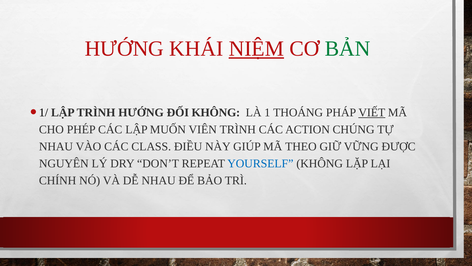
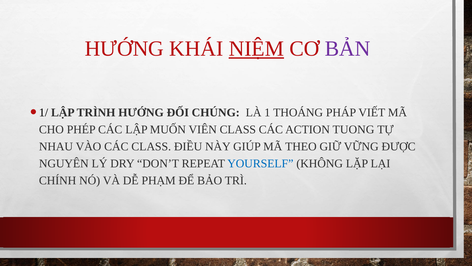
BẢN colour: green -> purple (348, 49)
ĐỐI KHÔNG: KHÔNG -> CHÚNG (216, 112)
VIẾT underline: present -> none (372, 112)
VIÊN TRÌNH: TRÌNH -> CLASS (238, 129)
CHÚNG: CHÚNG -> TUONG (354, 129)
DỄ NHAU: NHAU -> PHẠM (159, 180)
